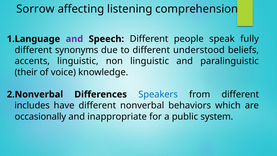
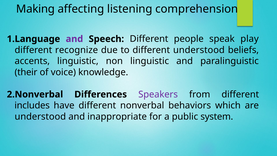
Sorrow: Sorrow -> Making (36, 9)
fully: fully -> play (250, 39)
synonyms: synonyms -> recognize (77, 50)
Speakers colour: blue -> purple (158, 94)
occasionally: occasionally -> understood (40, 116)
